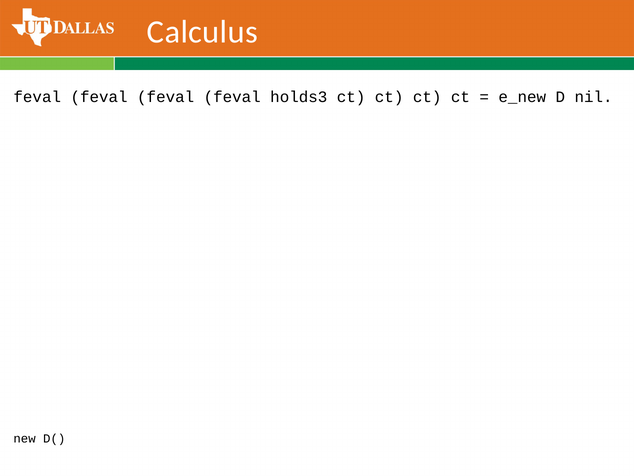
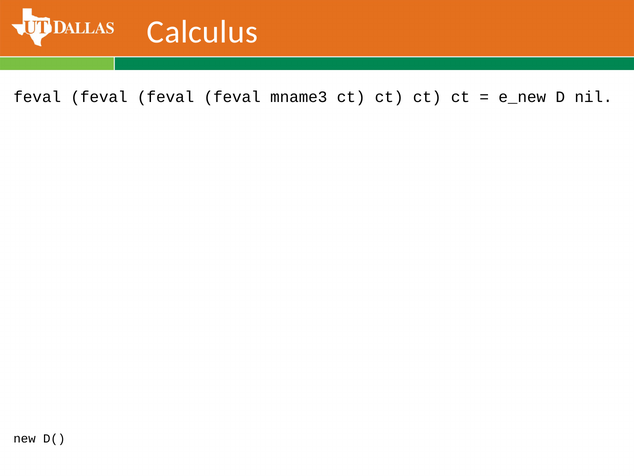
holds3: holds3 -> mname3 (299, 97)
